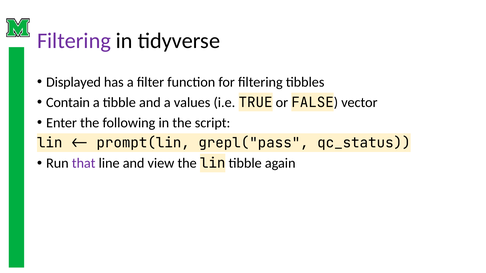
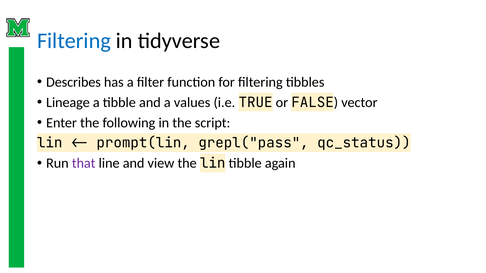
Filtering colour: purple -> blue (74, 41)
Displayed: Displayed -> Describes (74, 82)
Contain: Contain -> Lineage (68, 102)
